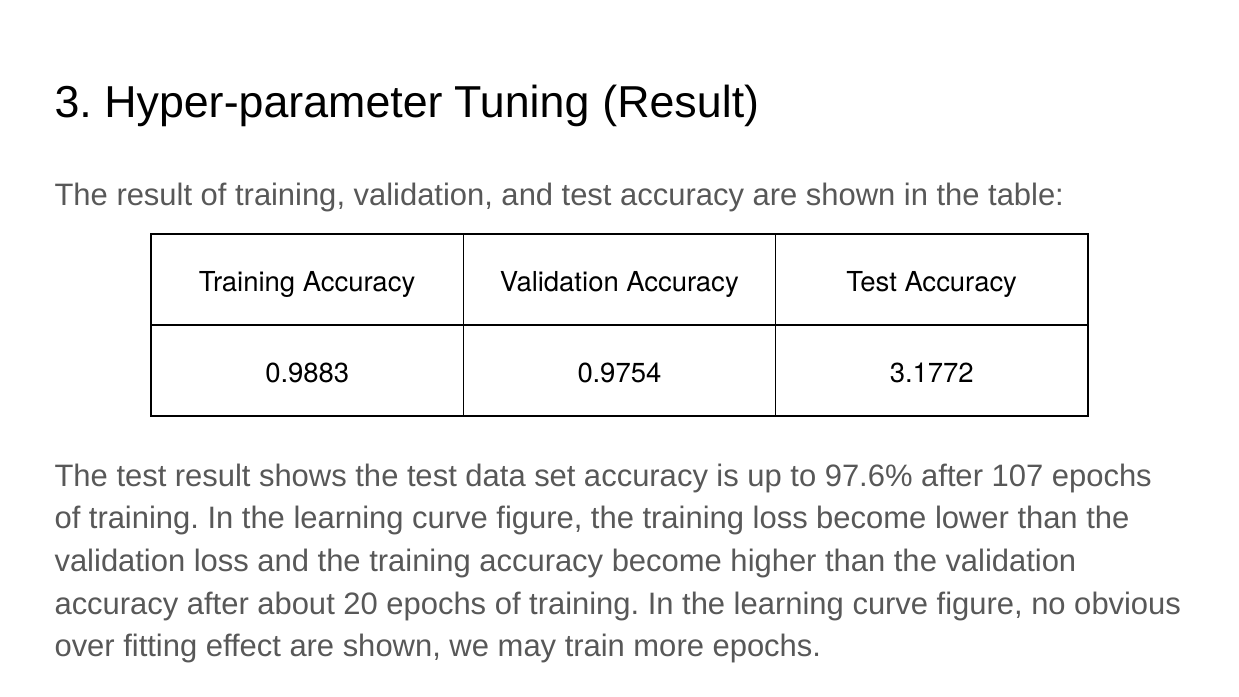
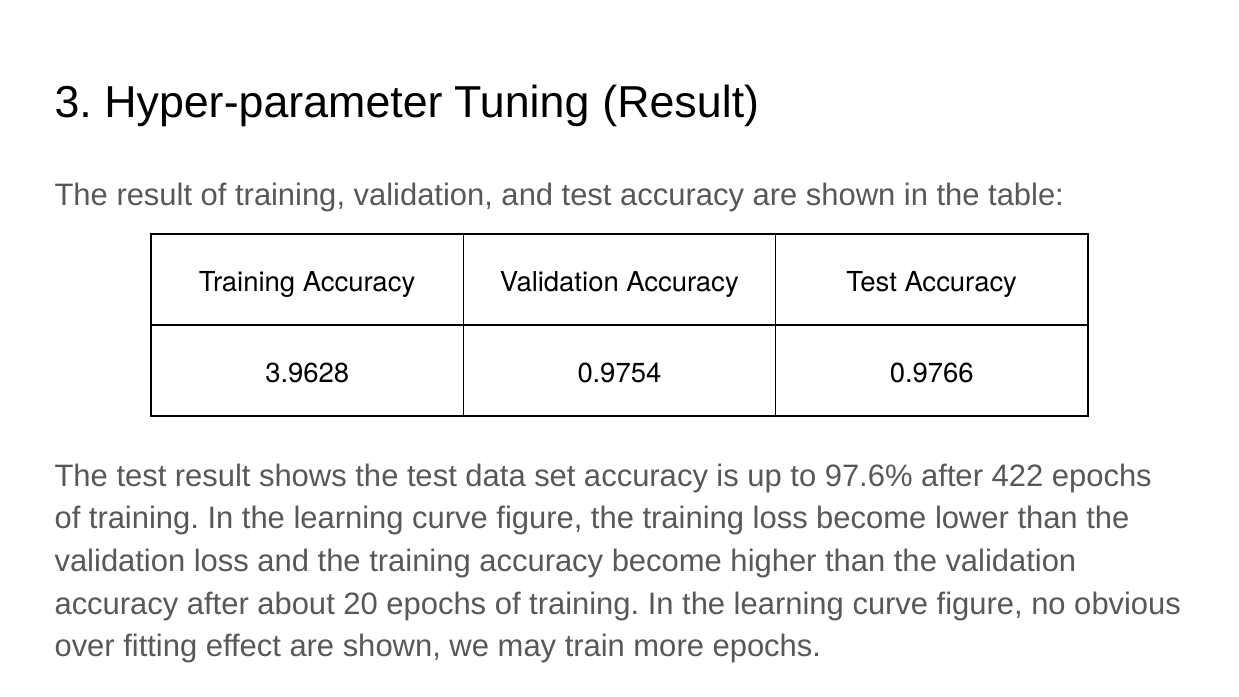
0.9883: 0.9883 -> 3.9628 (307, 373)
3.1772: 3.1772 -> 0.9766 (932, 373)
107: 107 -> 422 (1017, 476)
